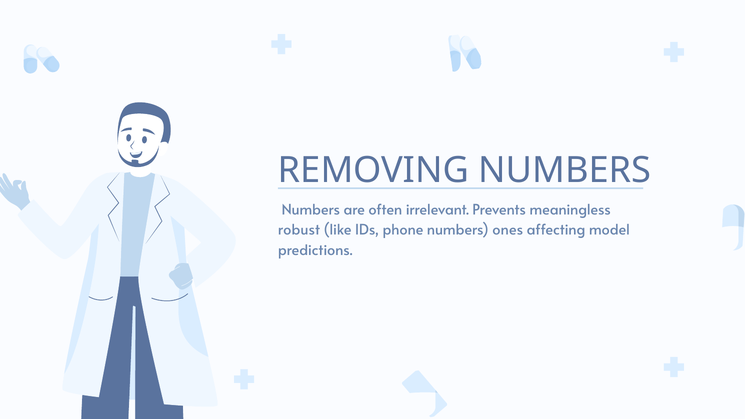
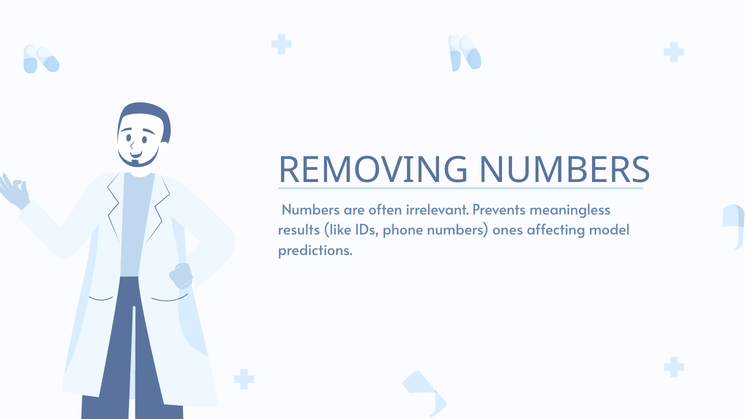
robust: robust -> results (299, 230)
